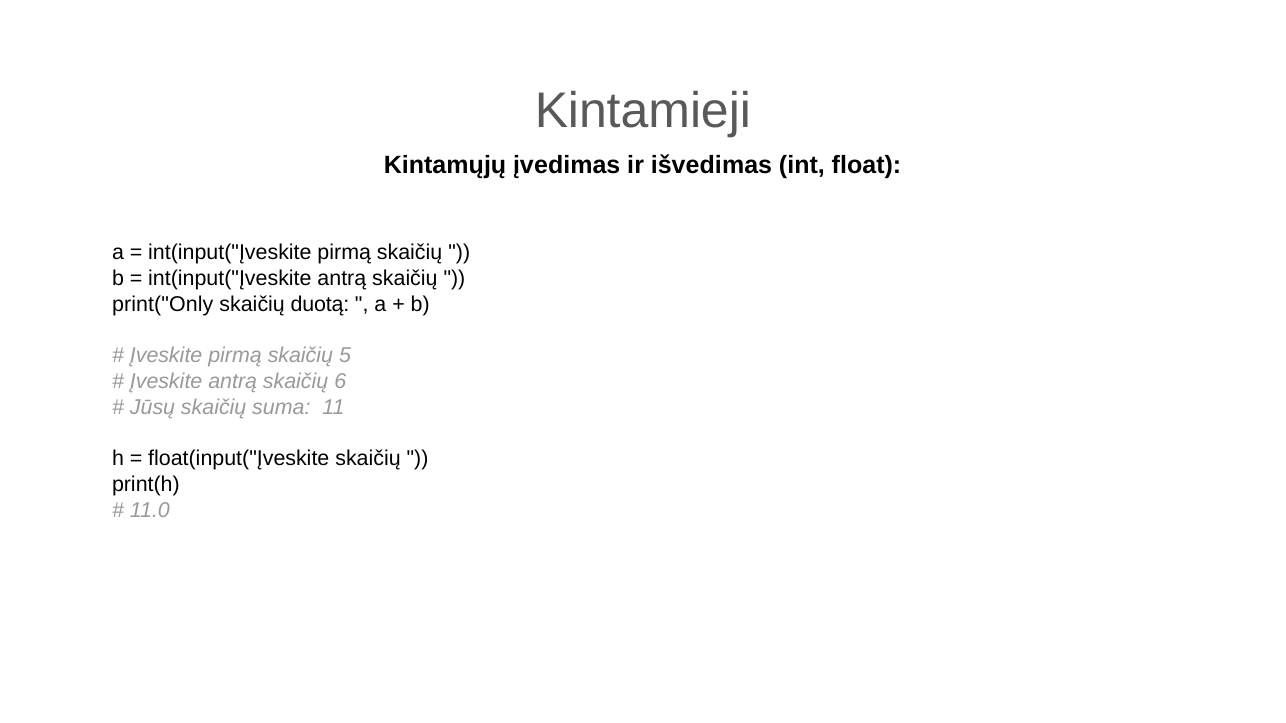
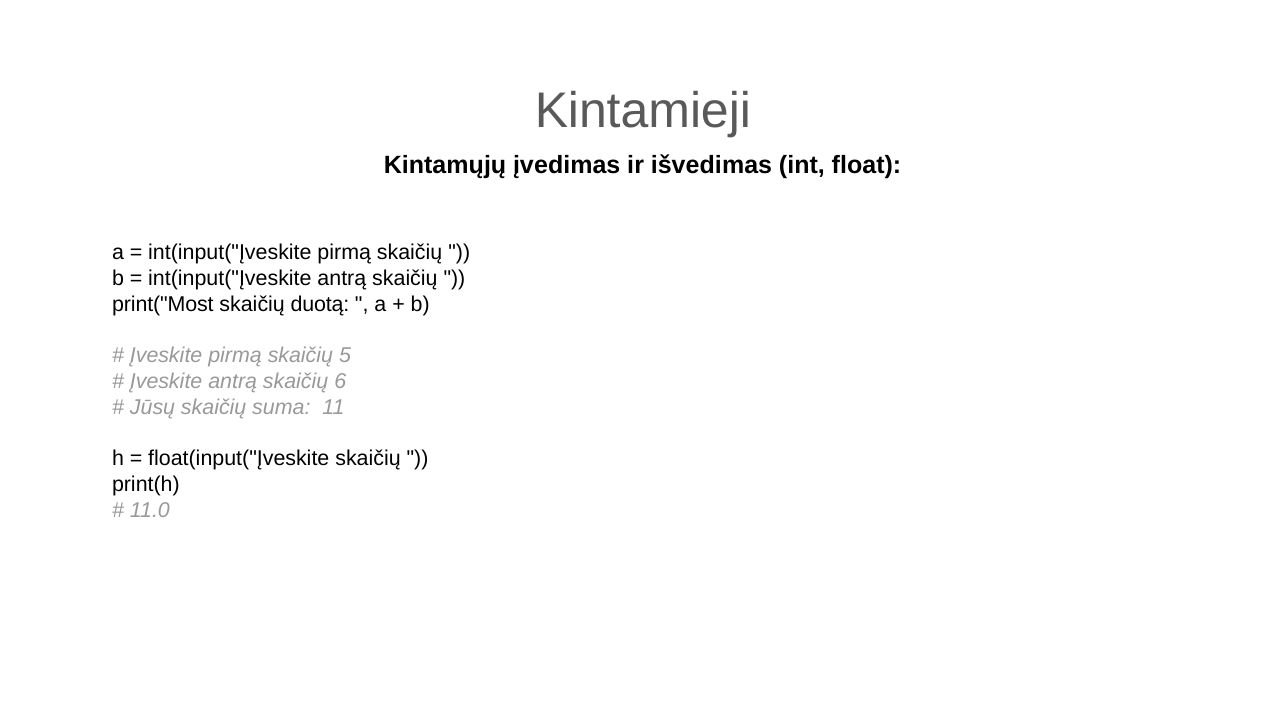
print("Only: print("Only -> print("Most (163, 304)
